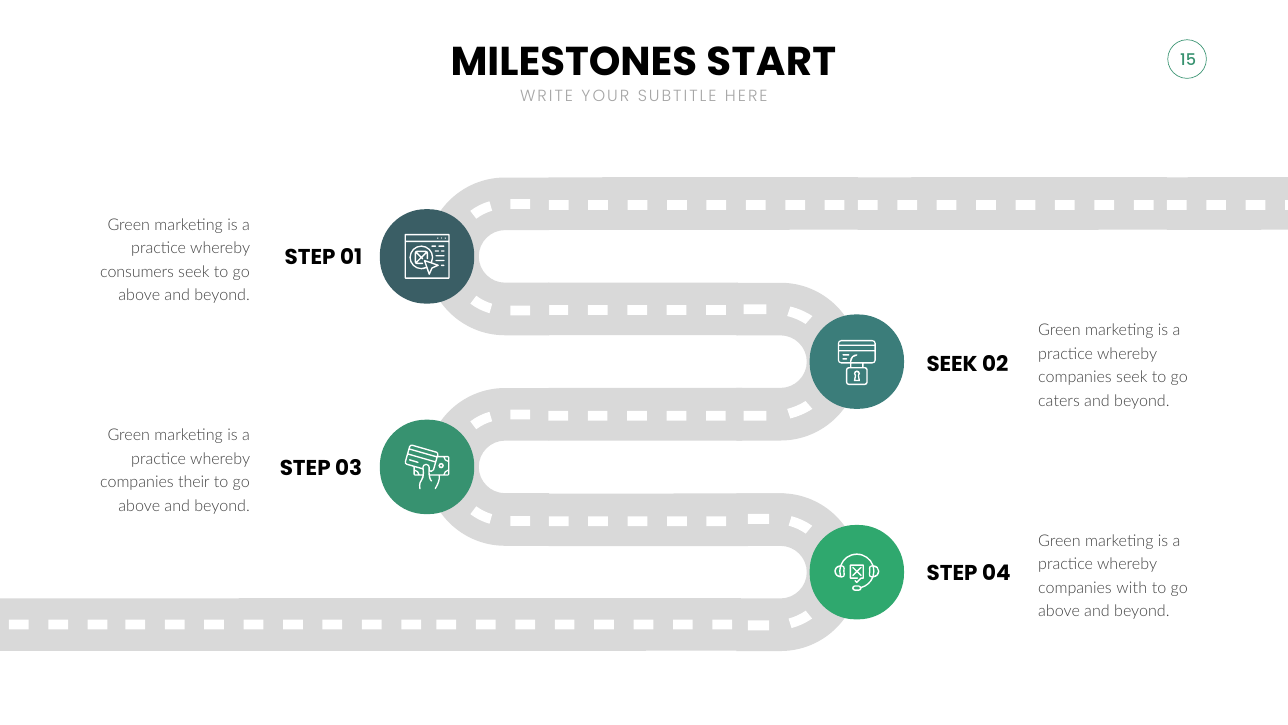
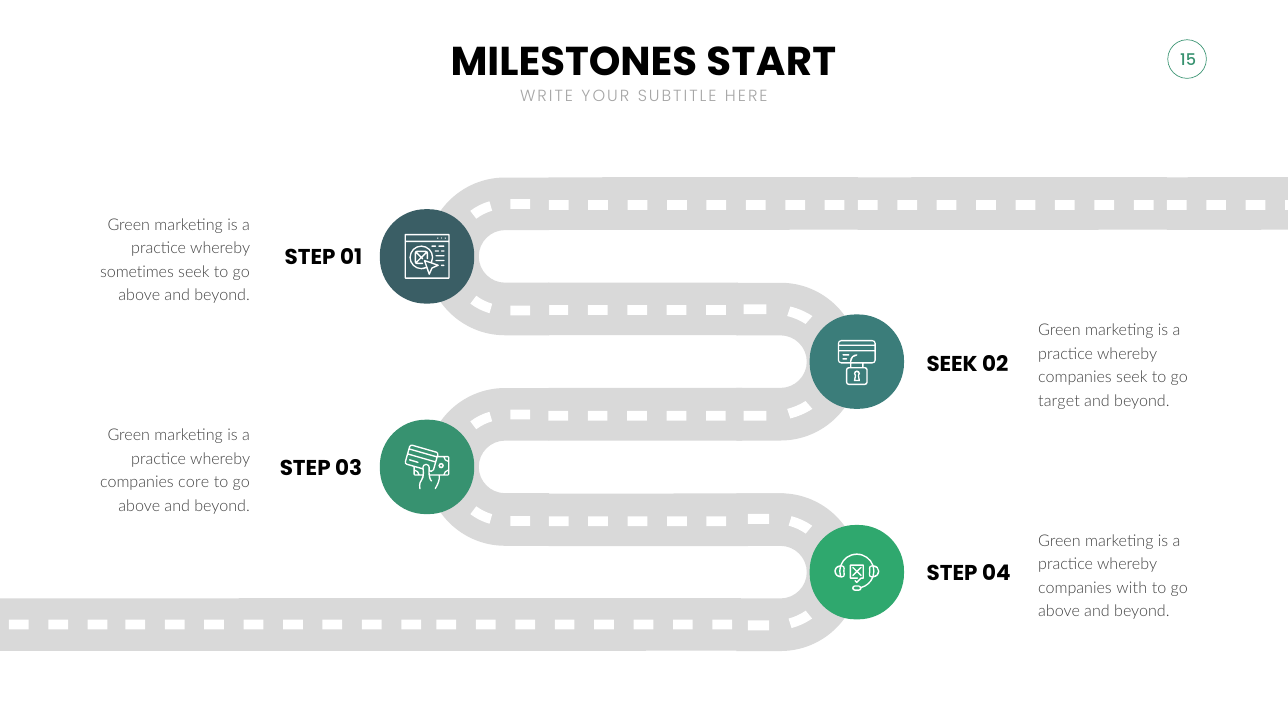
consumers: consumers -> sometimes (137, 272)
caters: caters -> target (1059, 401)
their: their -> core (194, 482)
